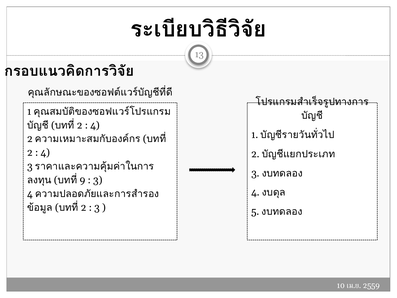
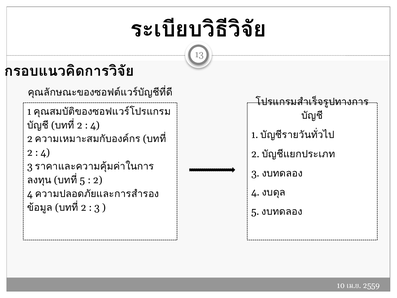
9: 9 -> 5 (82, 180)
3: 3 -> 2 (98, 180)
